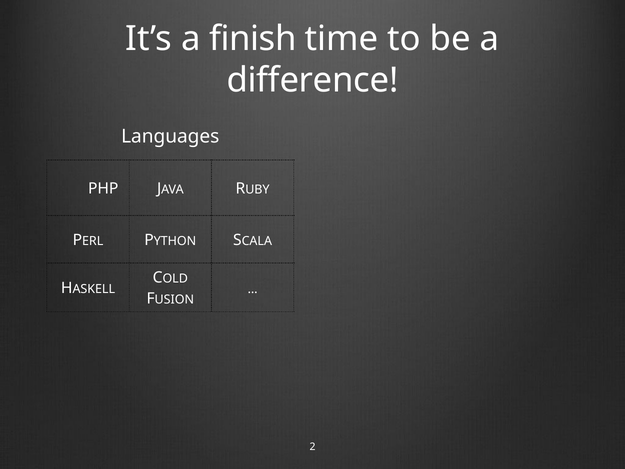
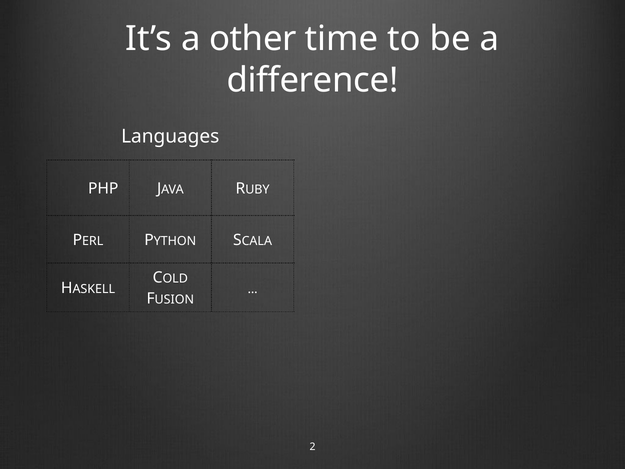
finish: finish -> other (253, 39)
